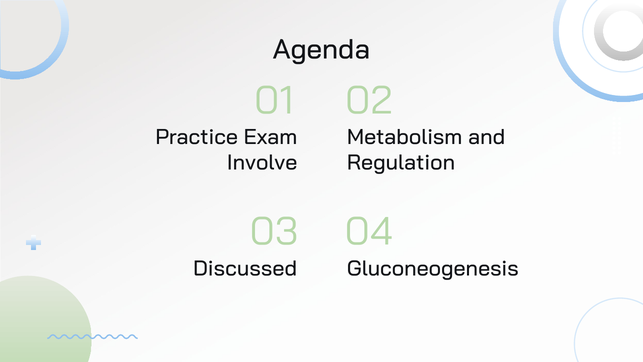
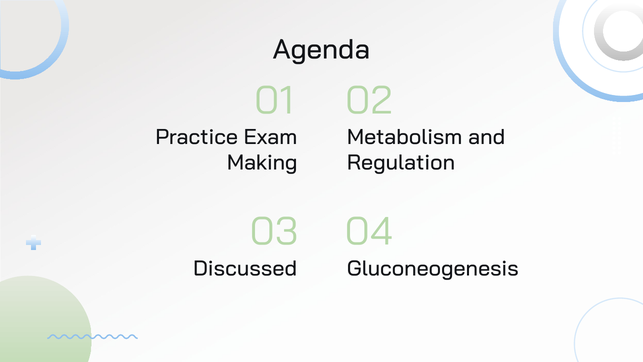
Involve: Involve -> Making (262, 163)
